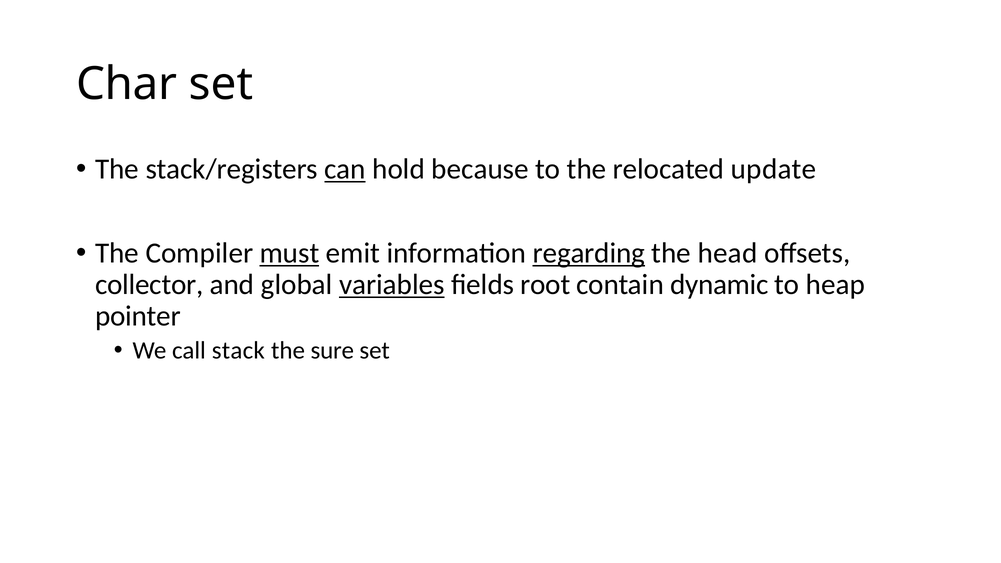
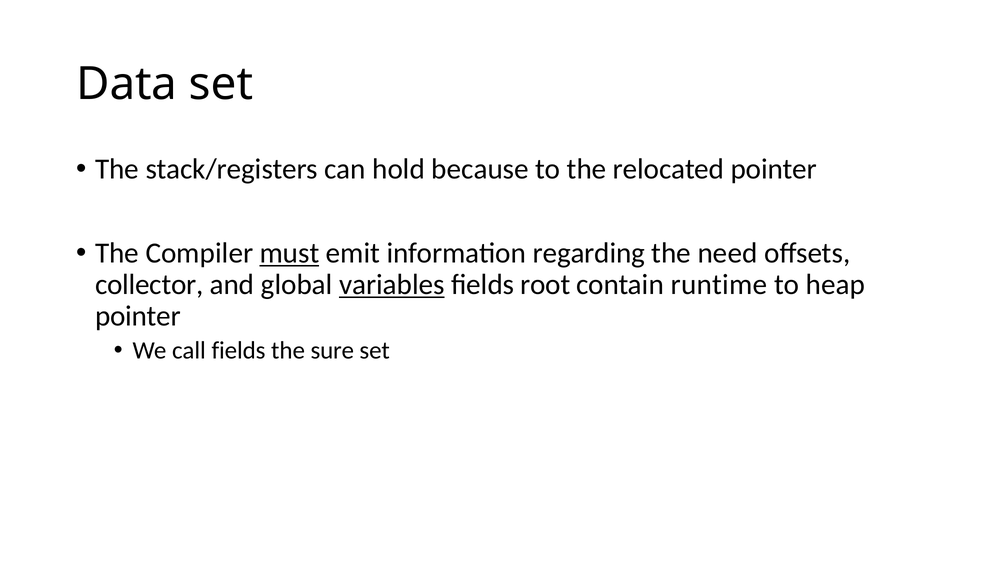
Char: Char -> Data (127, 84)
can underline: present -> none (345, 169)
relocated update: update -> pointer (774, 169)
regarding underline: present -> none (589, 253)
head: head -> need (728, 253)
dynamic: dynamic -> runtime (719, 285)
call stack: stack -> fields (239, 351)
